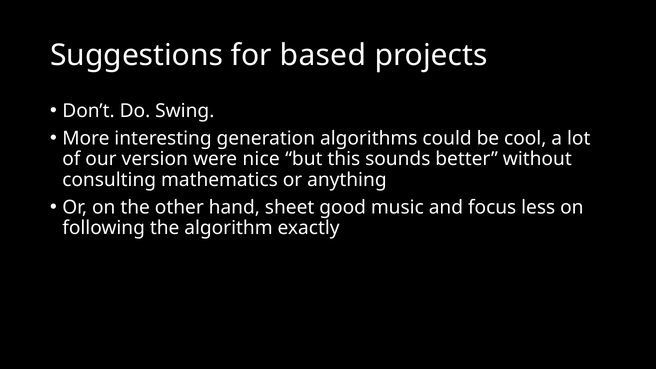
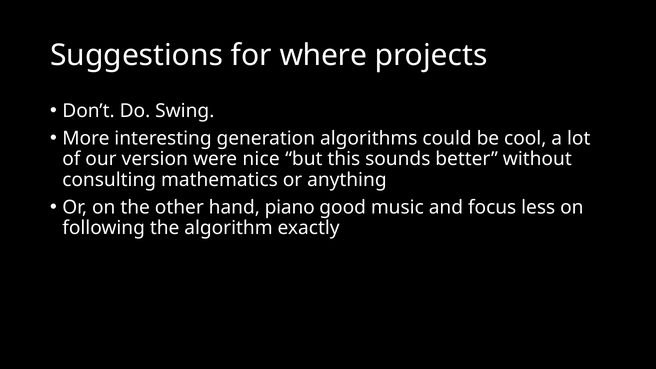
based: based -> where (323, 55)
sheet: sheet -> piano (290, 207)
